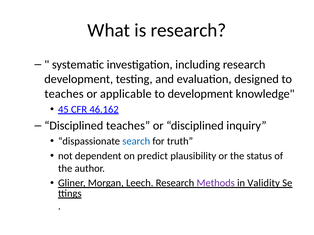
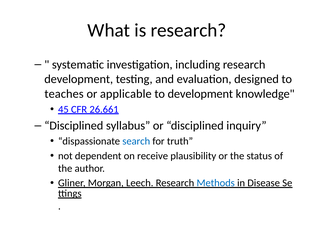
46.162: 46.162 -> 26.661 (104, 110)
Disciplined teaches: teaches -> syllabus (128, 126)
predict: predict -> receive (153, 156)
Methods colour: purple -> blue (216, 183)
Validity: Validity -> Disease (264, 183)
